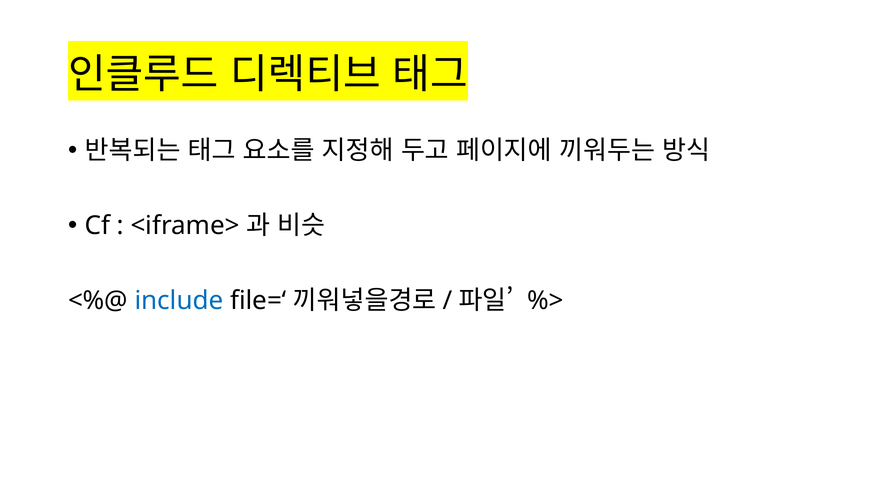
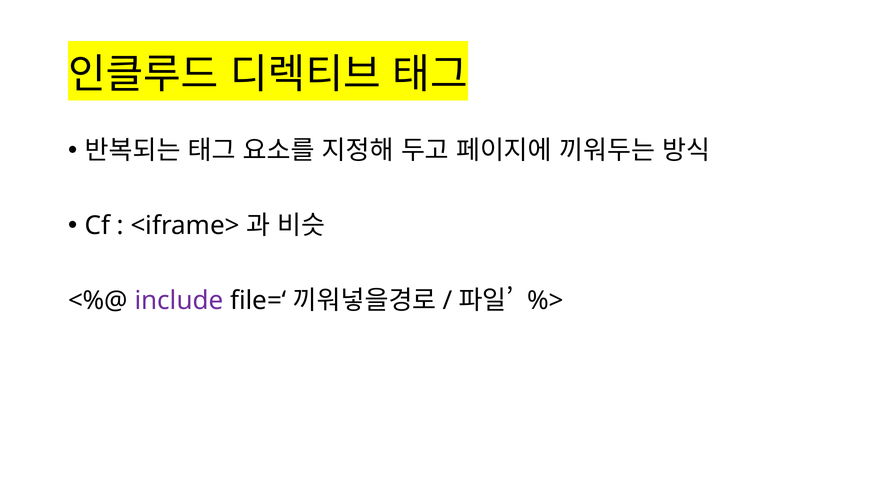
include colour: blue -> purple (179, 301)
